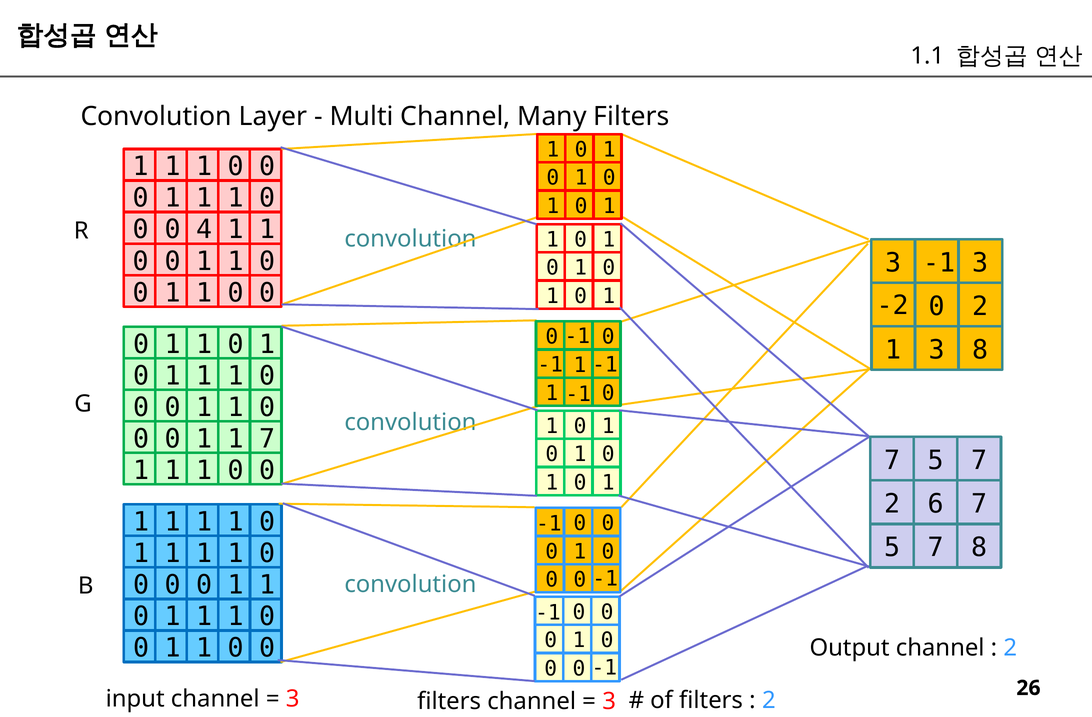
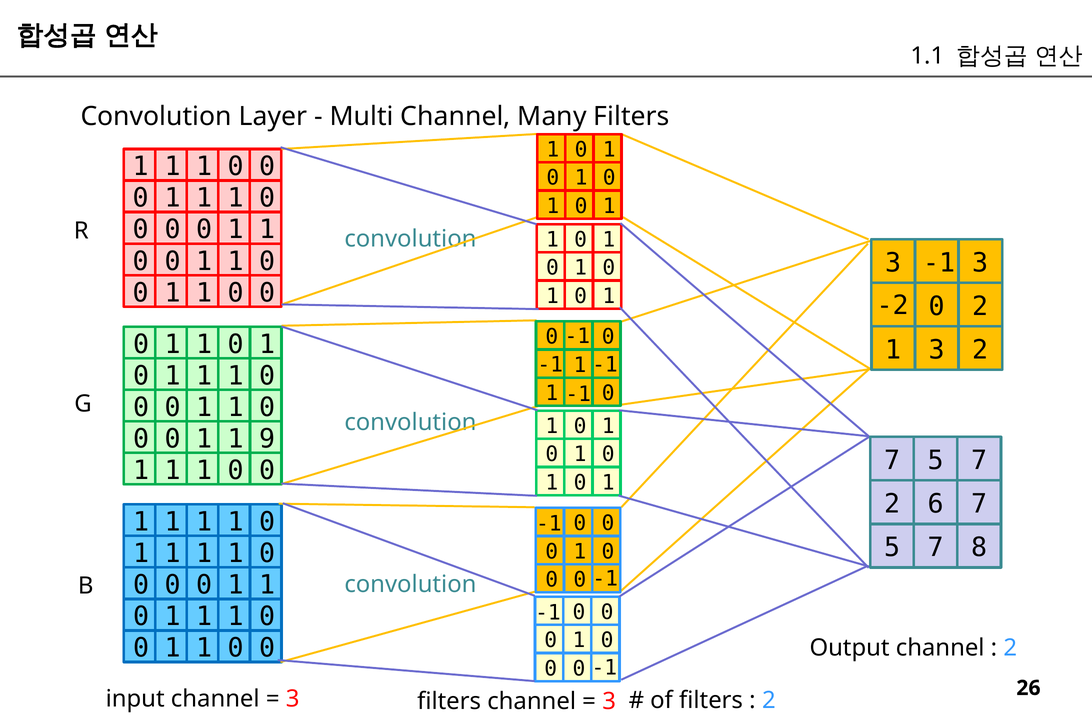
4: 4 -> 0 (204, 230)
3 8: 8 -> 2 (980, 350)
1 7: 7 -> 9 (267, 439)
